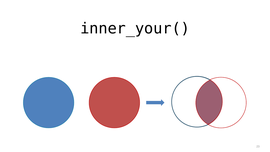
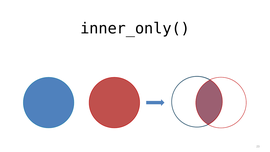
inner_your(: inner_your( -> inner_only( (135, 28)
